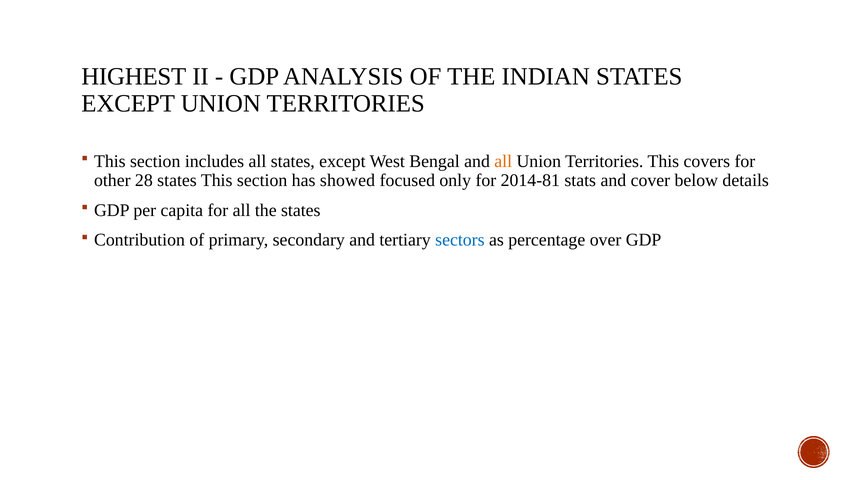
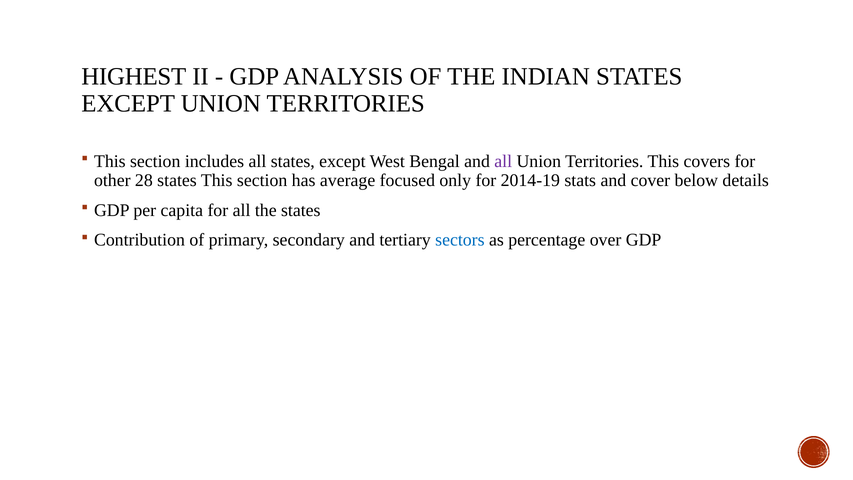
all colour: orange -> purple (503, 161)
showed: showed -> average (348, 180)
2014-81: 2014-81 -> 2014-19 (530, 180)
